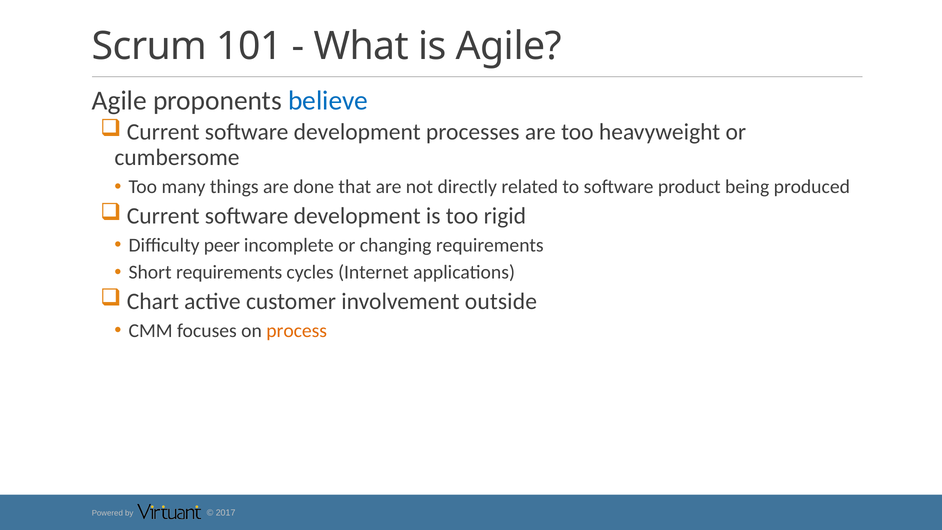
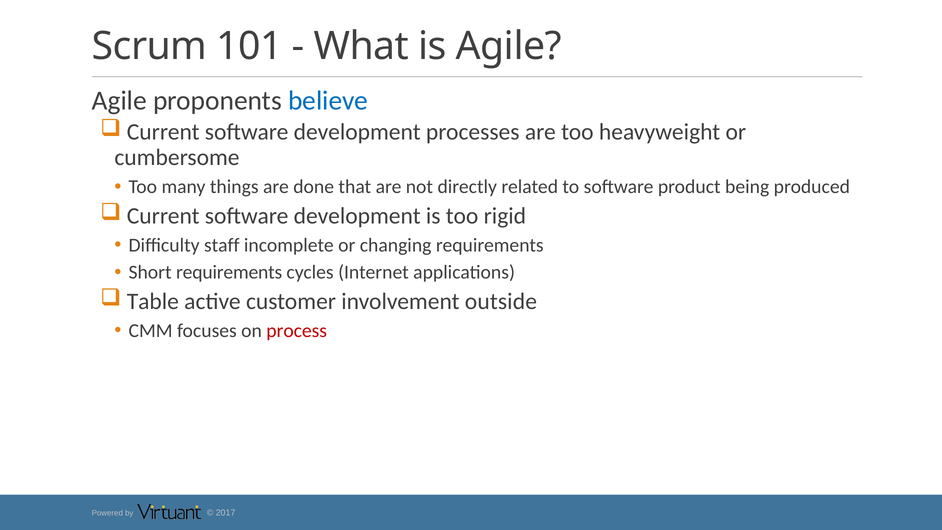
peer: peer -> staff (222, 245)
Chart: Chart -> Table (153, 301)
process colour: orange -> red (297, 331)
